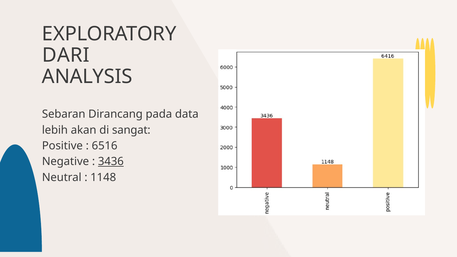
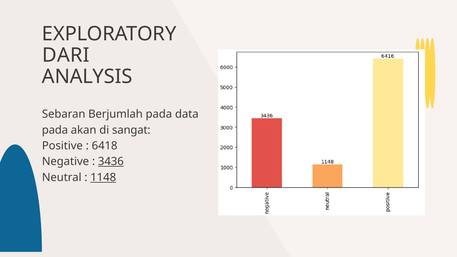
Dirancang: Dirancang -> Berjumlah (116, 114)
lebih: lebih -> pada (55, 130)
6516: 6516 -> 6418 (105, 146)
1148 underline: none -> present (103, 177)
